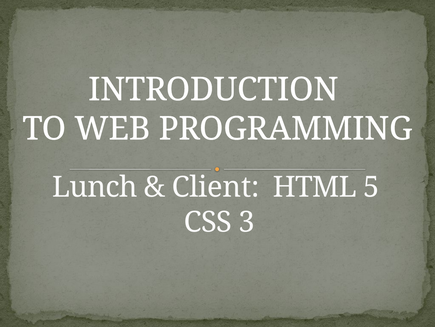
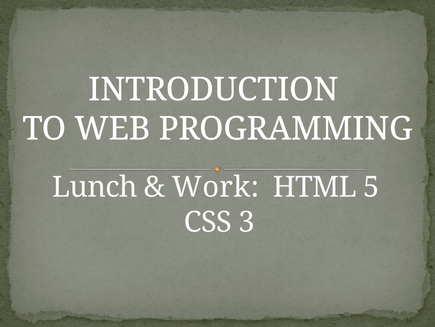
Client: Client -> Work (215, 187)
